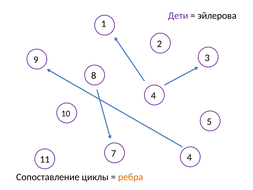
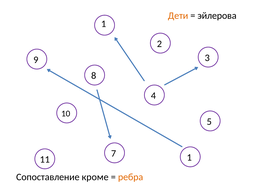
Дети colour: purple -> orange (178, 16)
7 4: 4 -> 1 (189, 157)
циклы: циклы -> кроме (95, 177)
